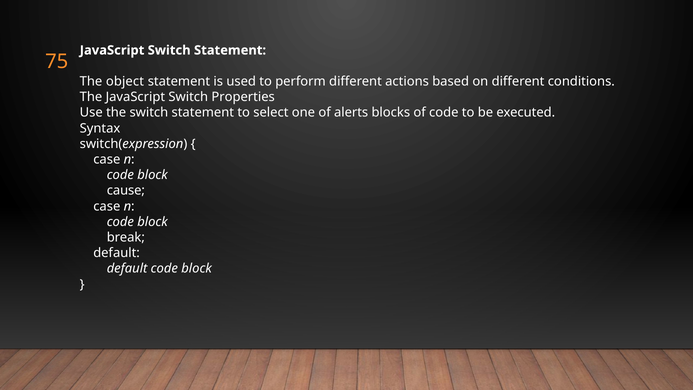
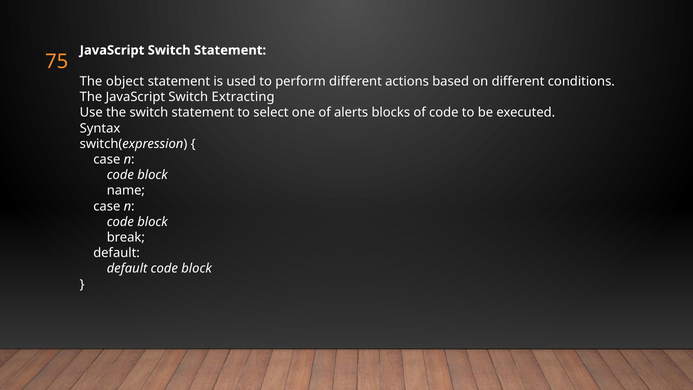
Properties: Properties -> Extracting (243, 97)
cause: cause -> name (126, 191)
